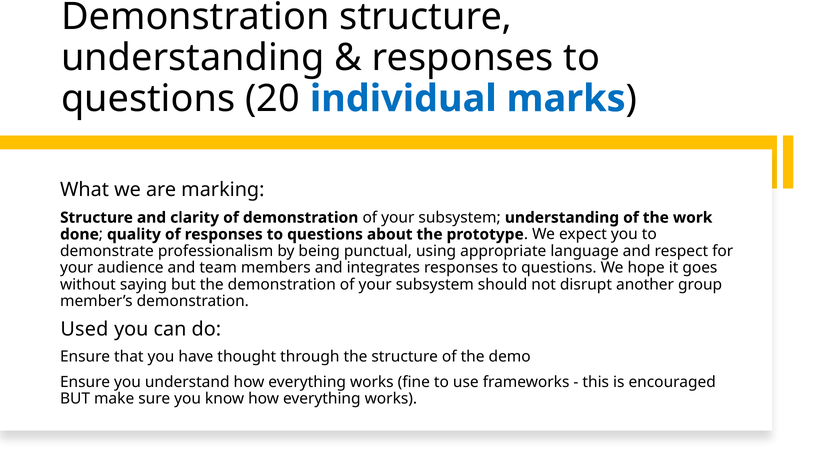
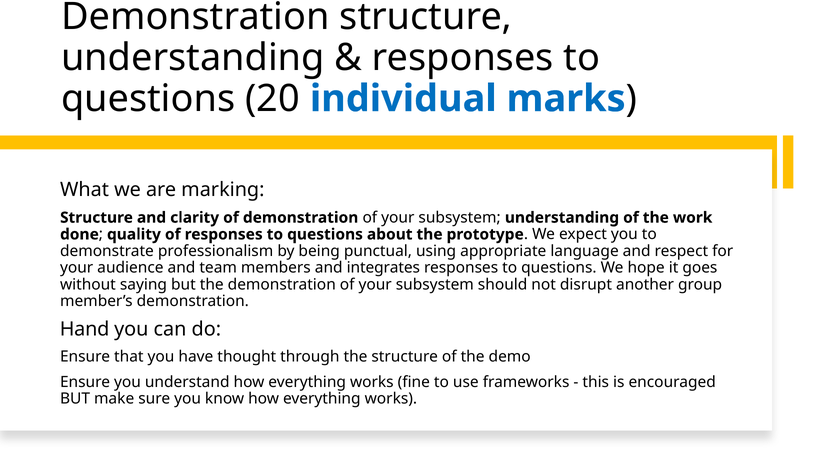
Used: Used -> Hand (85, 329)
